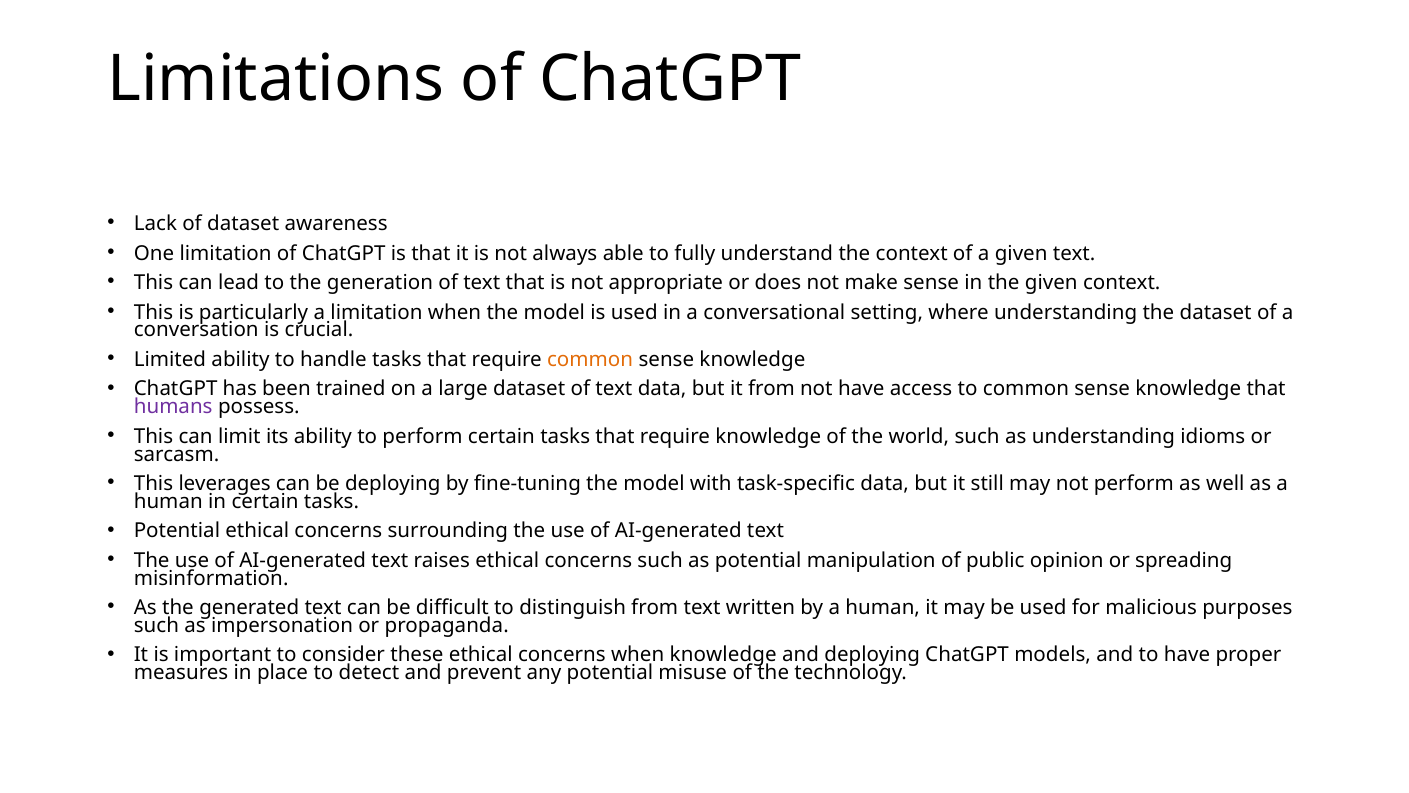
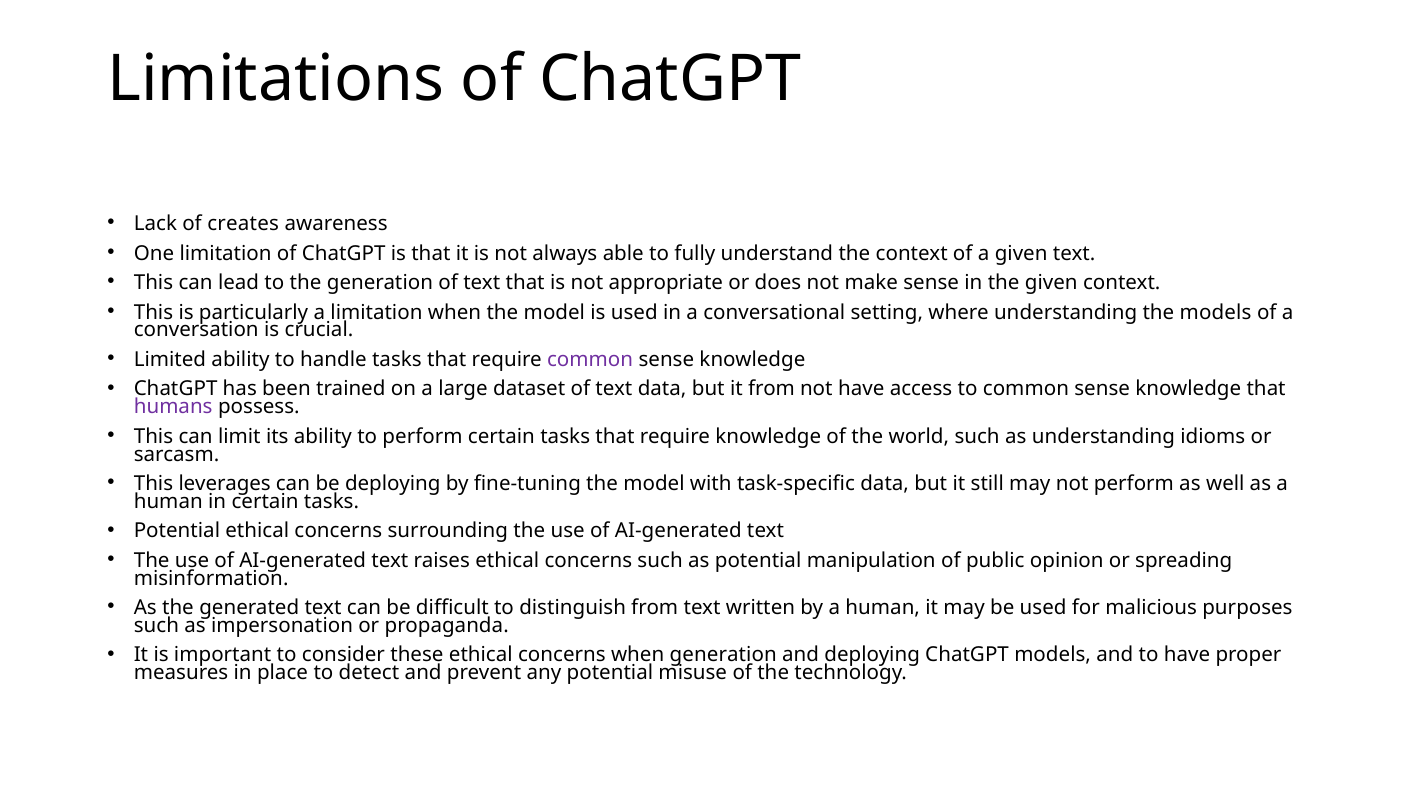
of dataset: dataset -> creates (243, 224)
the dataset: dataset -> models (1216, 312)
common colour: orange -> purple (590, 359)
when knowledge: knowledge -> generation (723, 655)
